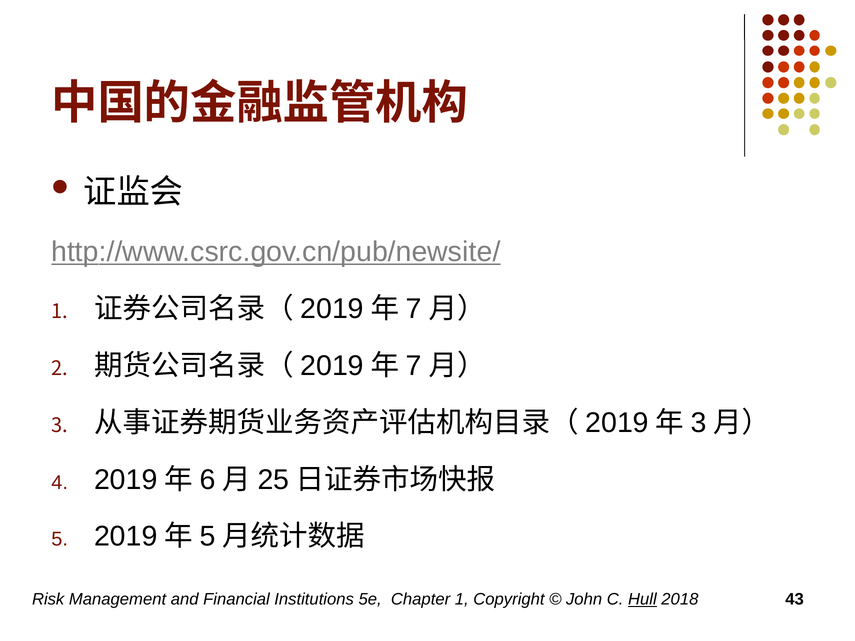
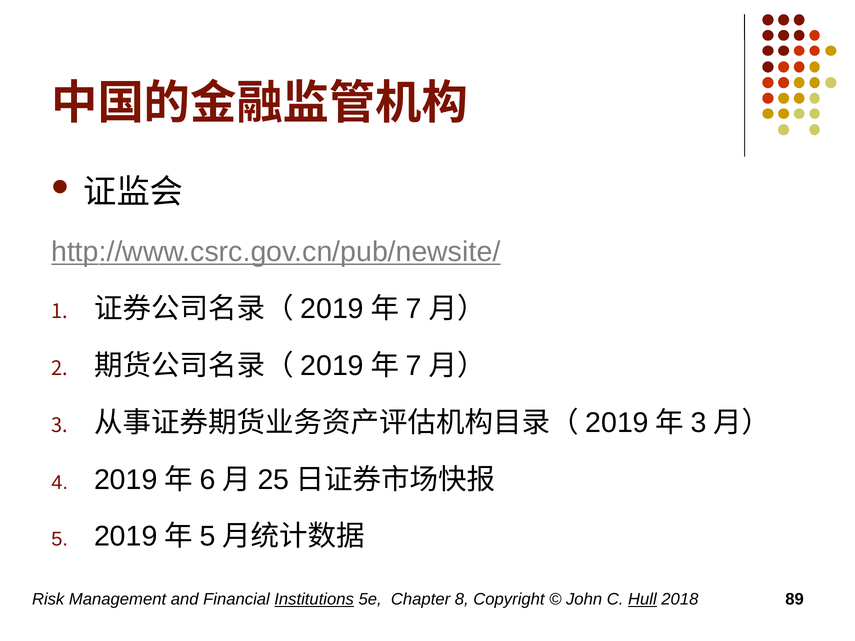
Institutions underline: none -> present (314, 600)
Chapter 1: 1 -> 8 (462, 600)
43: 43 -> 89 (795, 600)
